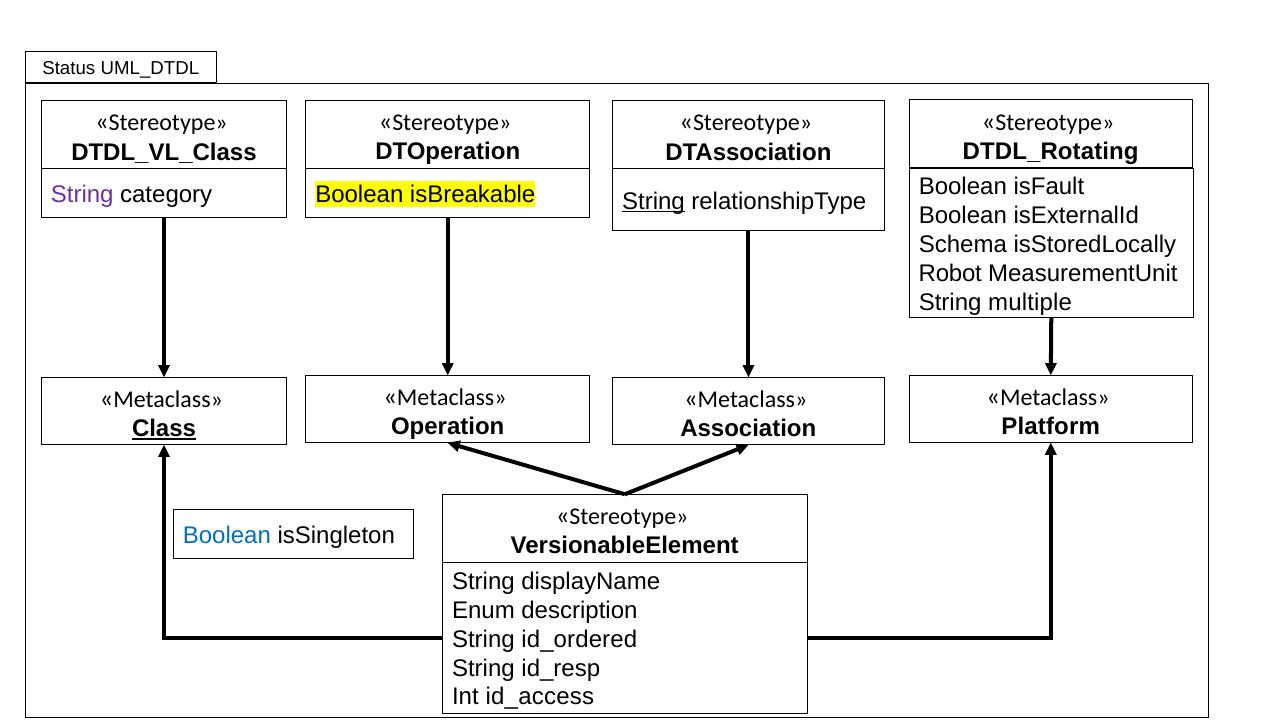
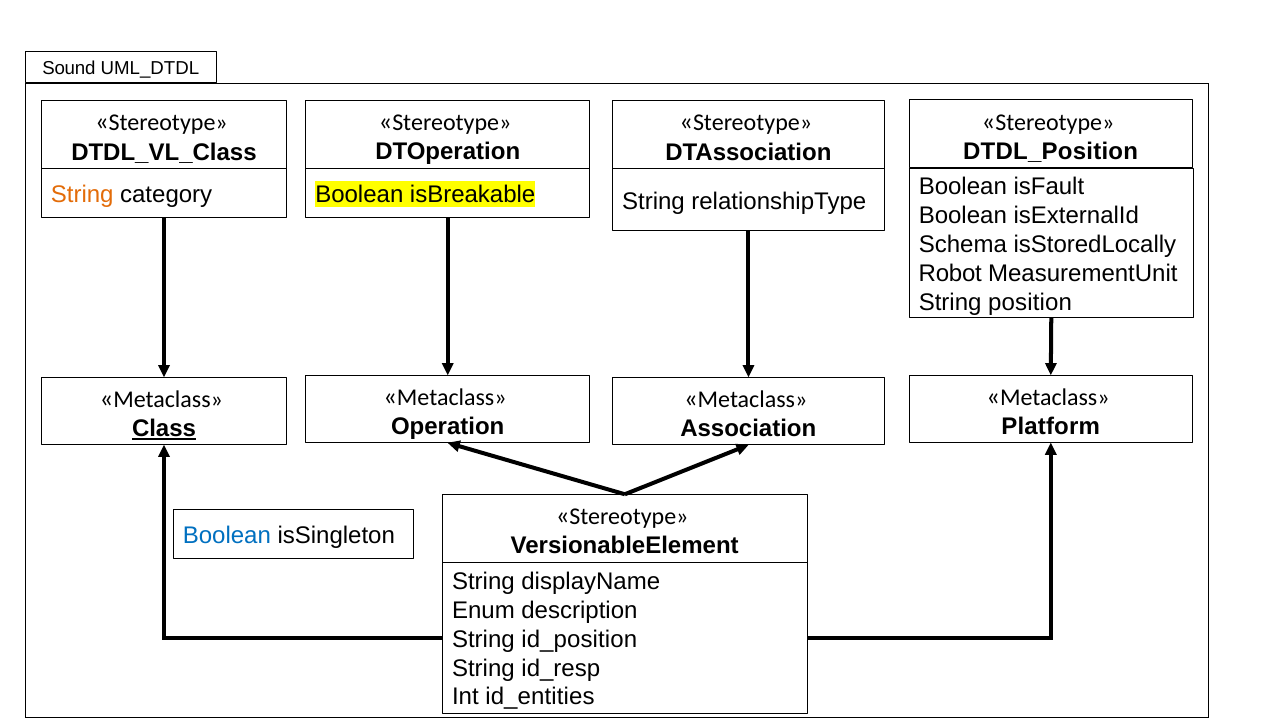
Status: Status -> Sound (69, 68)
DTDL_Rotating: DTDL_Rotating -> DTDL_Position (1051, 151)
String colour: purple -> orange (82, 195)
String underline: present -> none (653, 201)
multiple: multiple -> position (1030, 302)
id_ordered: id_ordered -> id_position (579, 639)
id_access: id_access -> id_entities (540, 697)
